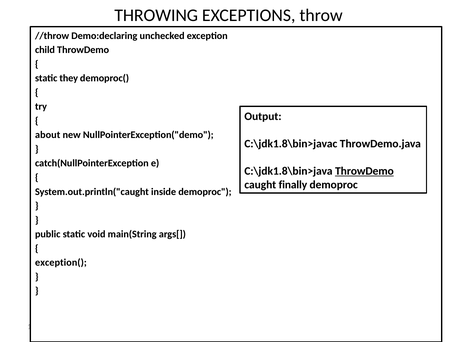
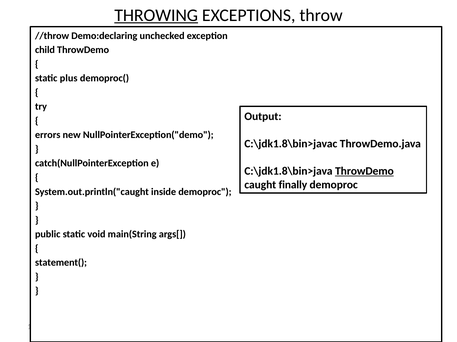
THROWING underline: none -> present (156, 15)
they: they -> plus (69, 78)
about: about -> errors (48, 135)
exception(: exception( -> statement( (61, 263)
